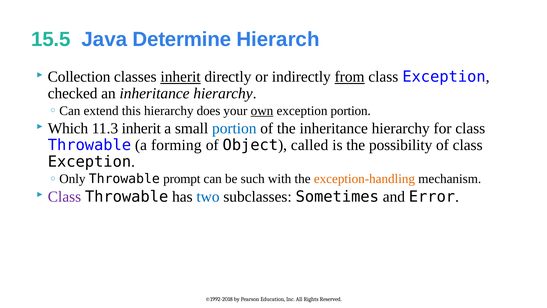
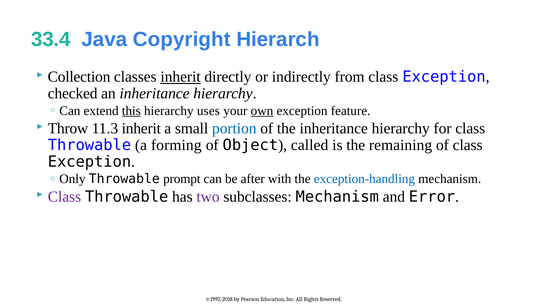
15.5: 15.5 -> 33.4 (51, 39)
Determine: Determine -> Copyright (182, 39)
from underline: present -> none (350, 77)
this underline: none -> present (131, 111)
does: does -> uses (208, 111)
exception portion: portion -> feature (351, 111)
Which: Which -> Throw (68, 128)
possibility: possibility -> remaining (401, 145)
such: such -> after (253, 179)
exception-handling colour: orange -> blue (364, 179)
two colour: blue -> purple (208, 196)
subclasses Sometimes: Sometimes -> Mechanism (337, 196)
